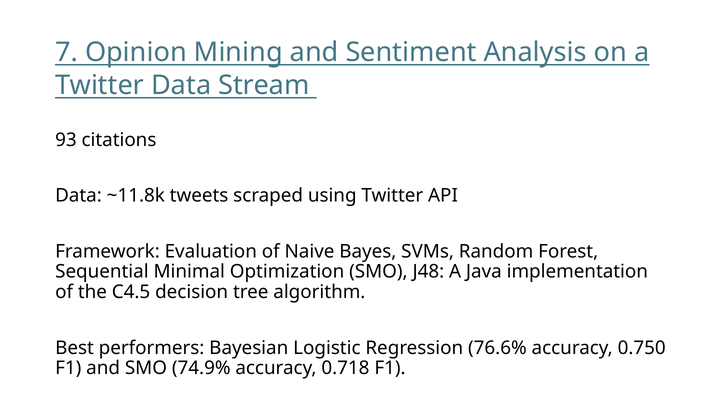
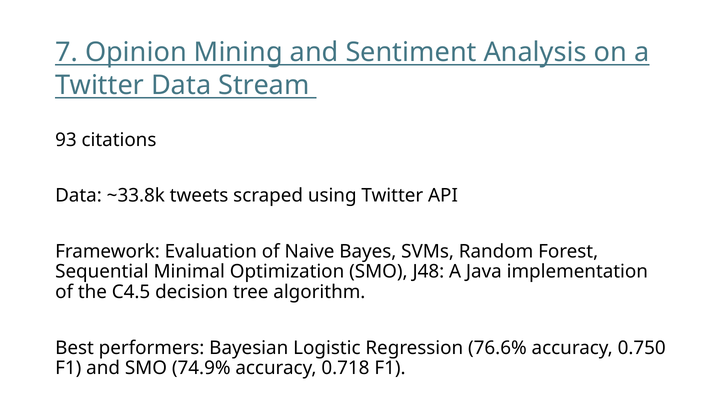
~11.8k: ~11.8k -> ~33.8k (136, 196)
